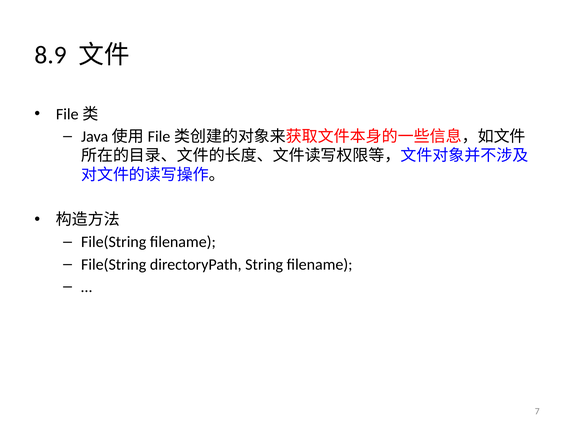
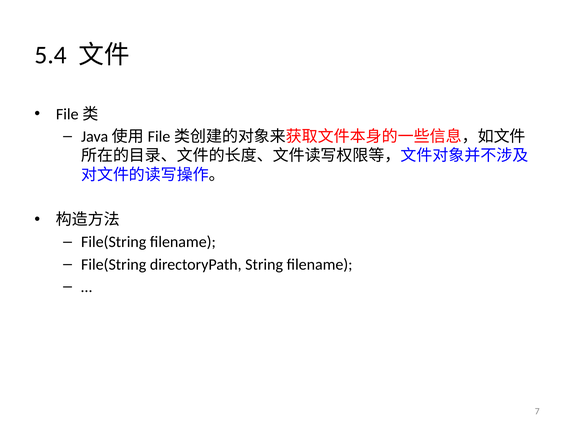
8.9: 8.9 -> 5.4 (51, 55)
